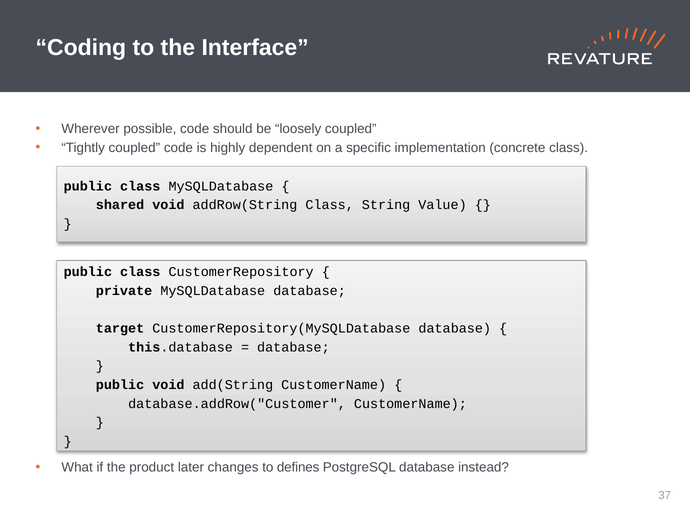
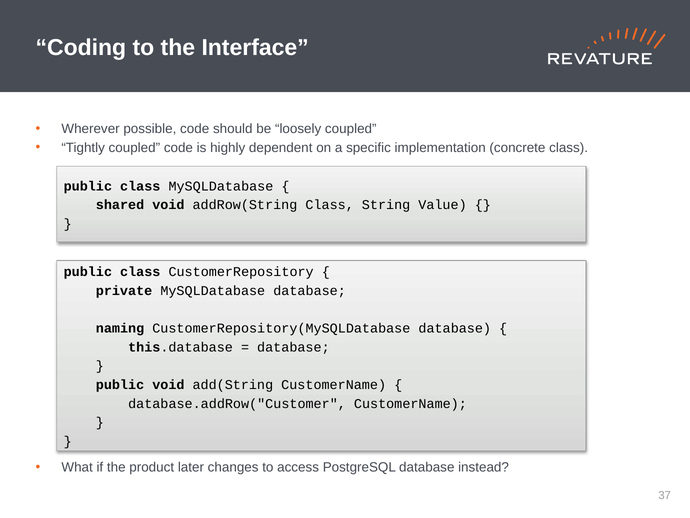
target: target -> naming (120, 328)
defines: defines -> access (298, 467)
